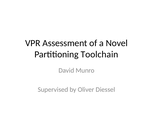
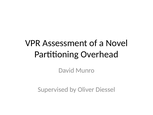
Toolchain: Toolchain -> Overhead (99, 54)
